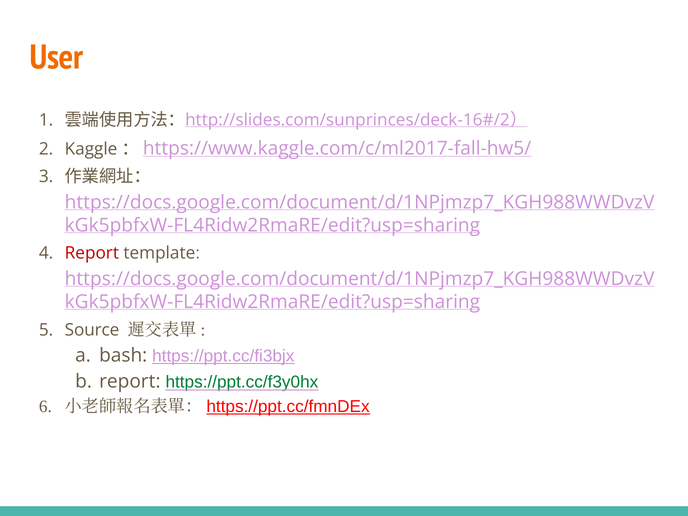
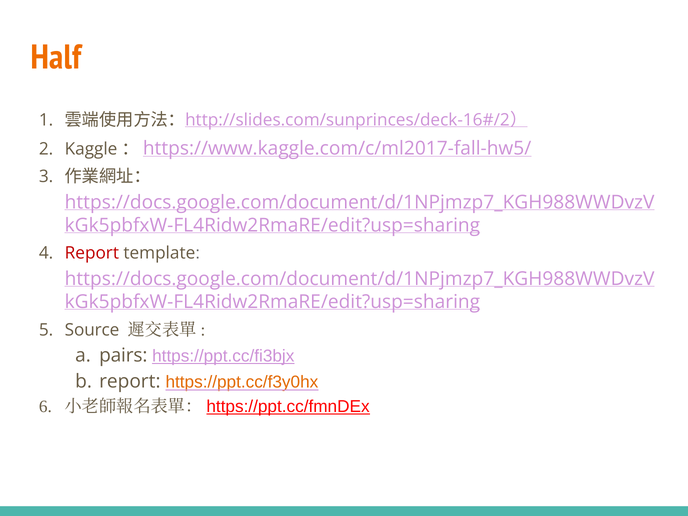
User: User -> Half (56, 57)
bash: bash -> pairs (123, 355)
https://ppt.cc/f3y0hx colour: green -> orange (242, 382)
